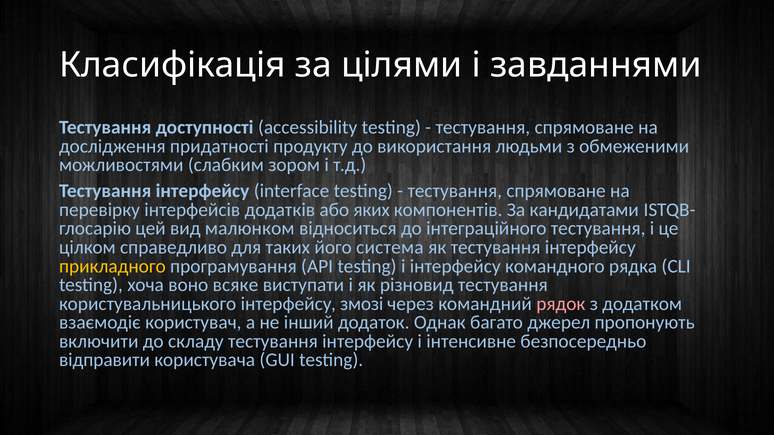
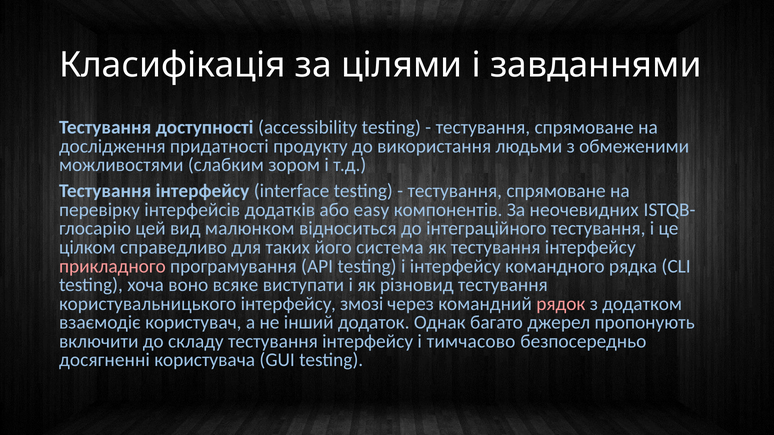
яких: яких -> easy (371, 210)
кандидатами: кандидатами -> неочевидних (584, 210)
прикладного colour: yellow -> pink (112, 266)
інтенсивне: інтенсивне -> тимчасово (471, 342)
відправити: відправити -> досягненні (104, 360)
